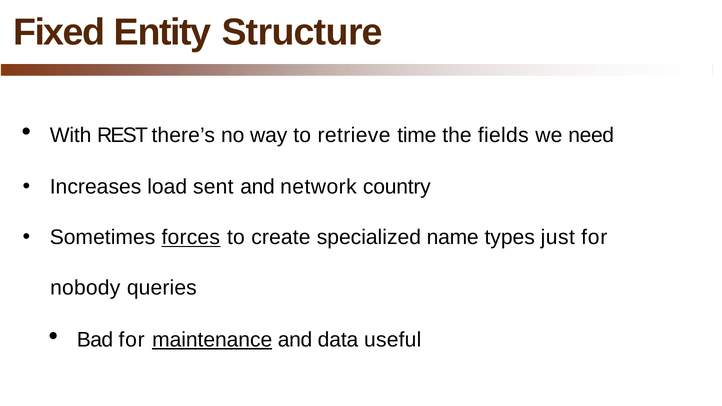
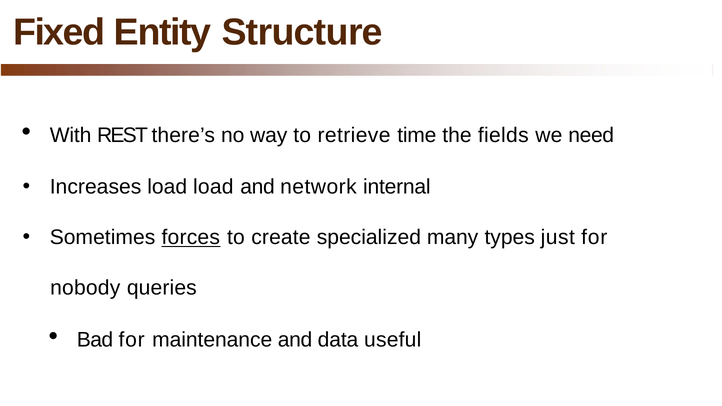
load sent: sent -> load (213, 187)
country: country -> internal (397, 187)
name: name -> many (453, 238)
maintenance underline: present -> none (212, 340)
